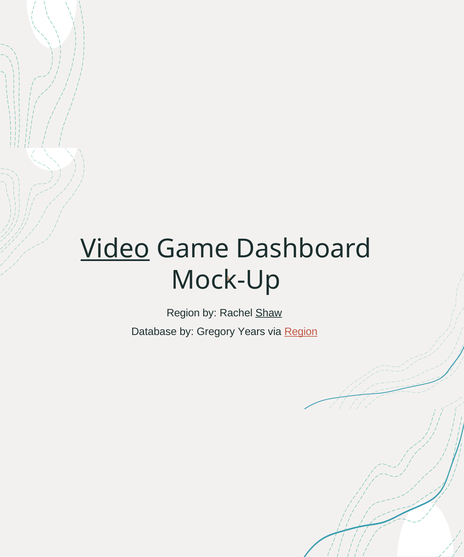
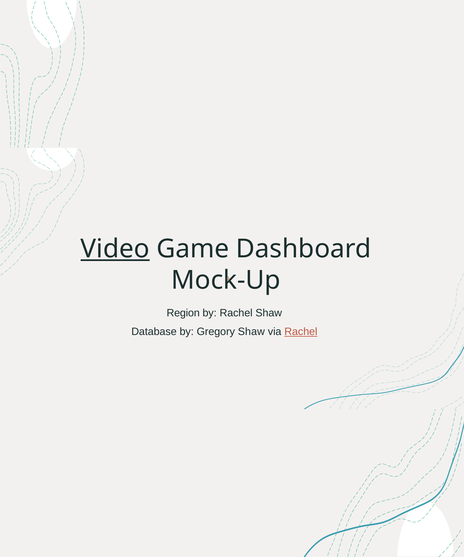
Shaw underline: present -> none (269, 313)
Gregory Years: Years -> Shaw (251, 332)
via Region: Region -> Rachel (301, 332)
